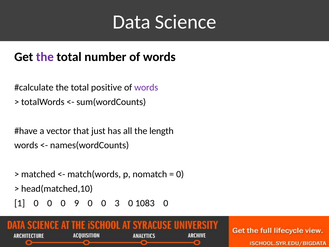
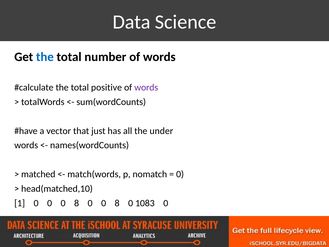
the colour: purple -> blue (45, 57)
length: length -> under (161, 131)
0 0 0 9: 9 -> 8 (77, 203)
3: 3 -> 8 (117, 203)
